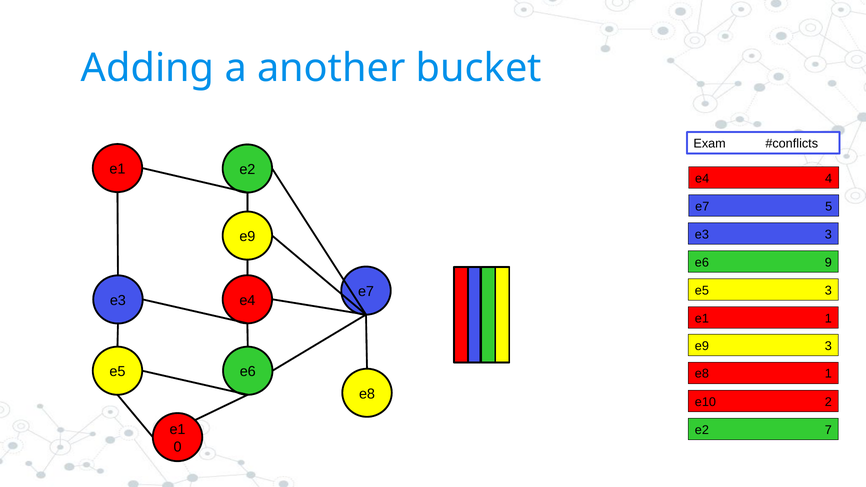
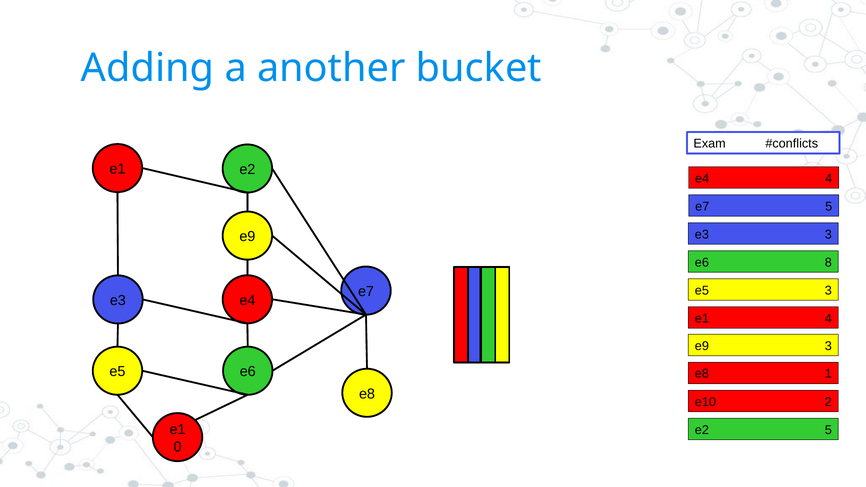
9: 9 -> 8 (828, 263)
e1 1: 1 -> 4 (828, 318)
e2 7: 7 -> 5 (828, 430)
